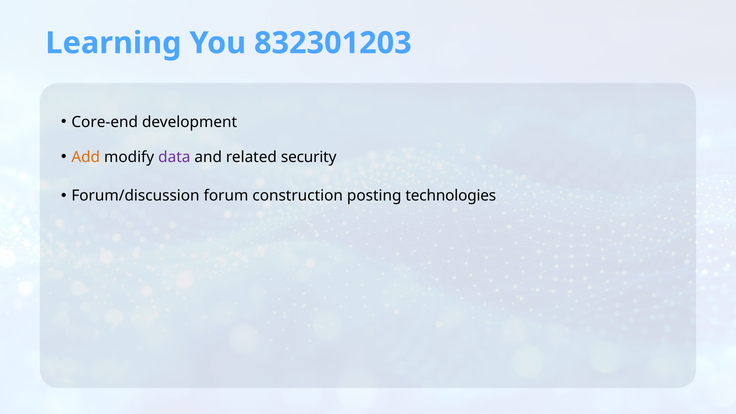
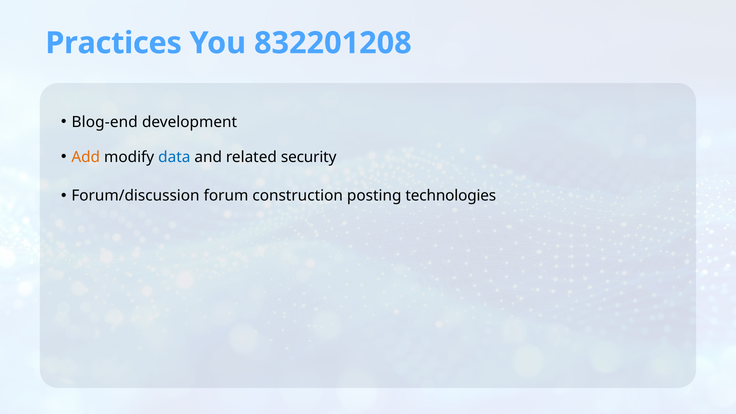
Learning: Learning -> Practices (114, 43)
832301203: 832301203 -> 832201208 (333, 43)
Core-end: Core-end -> Blog-end (105, 122)
data colour: purple -> blue (174, 157)
